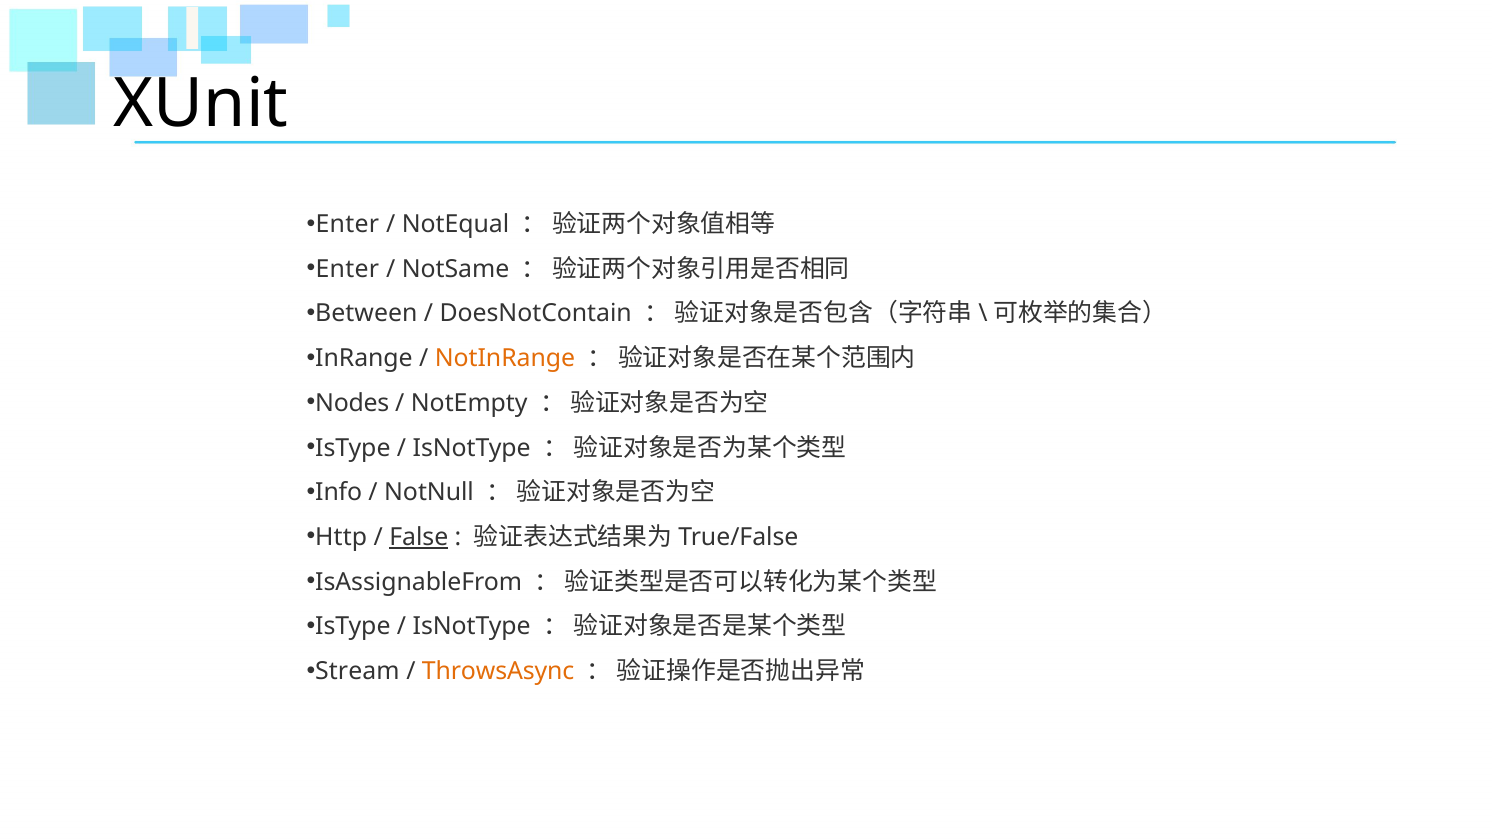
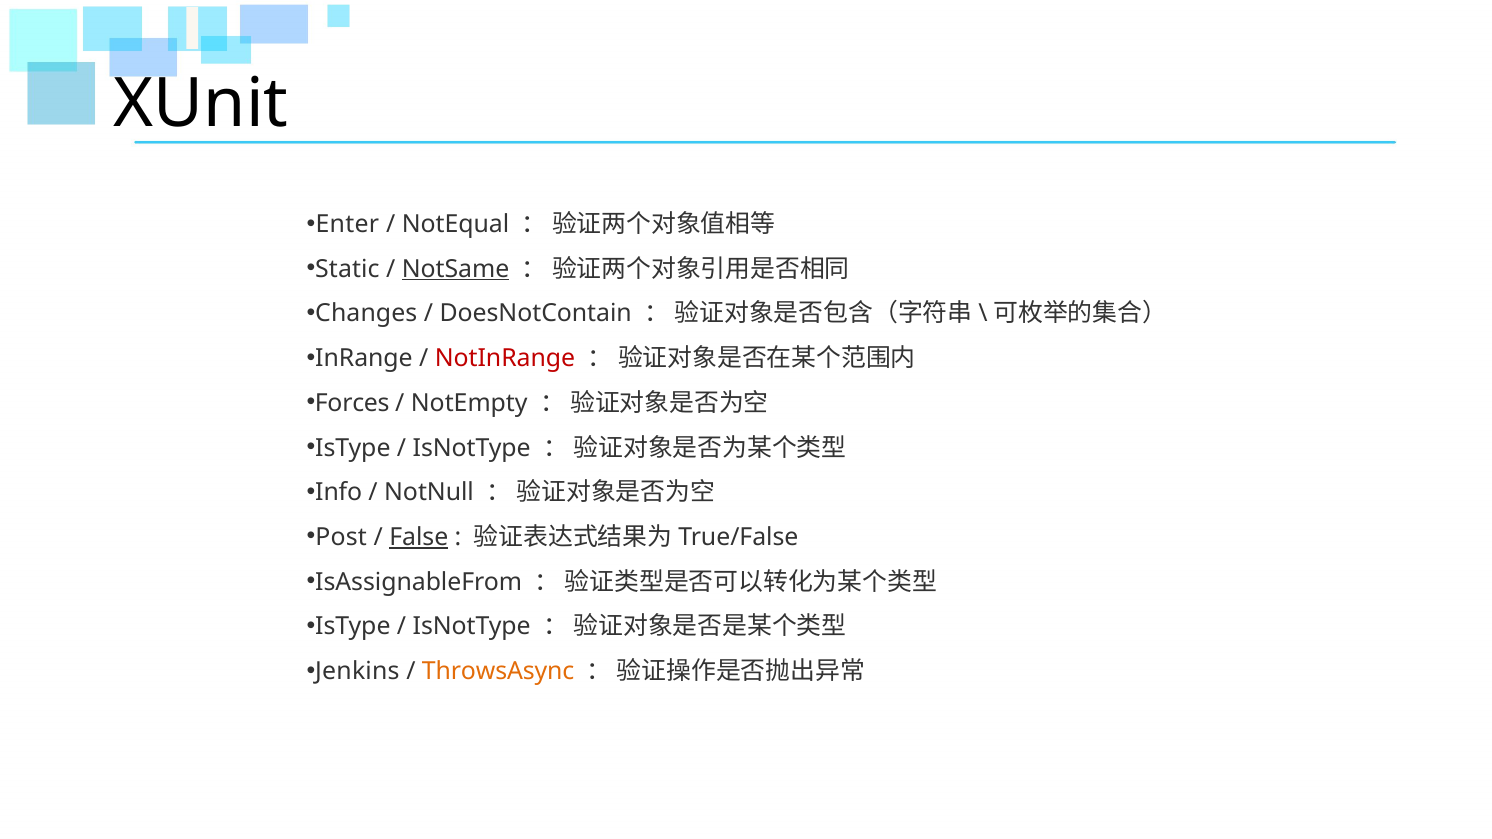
Enter: Enter -> Static (347, 269)
NotSame underline: none -> present (456, 269)
Between: Between -> Changes (366, 314)
NotInRange colour: orange -> red (505, 359)
Nodes: Nodes -> Forces (352, 403)
Http: Http -> Post (341, 537)
Stream: Stream -> Jenkins (357, 672)
